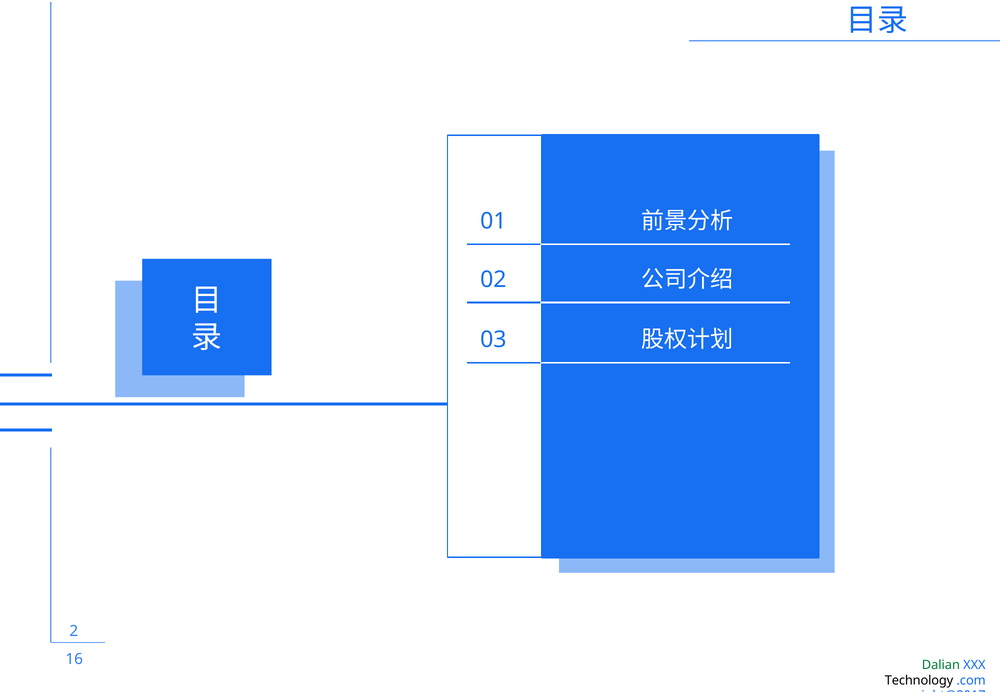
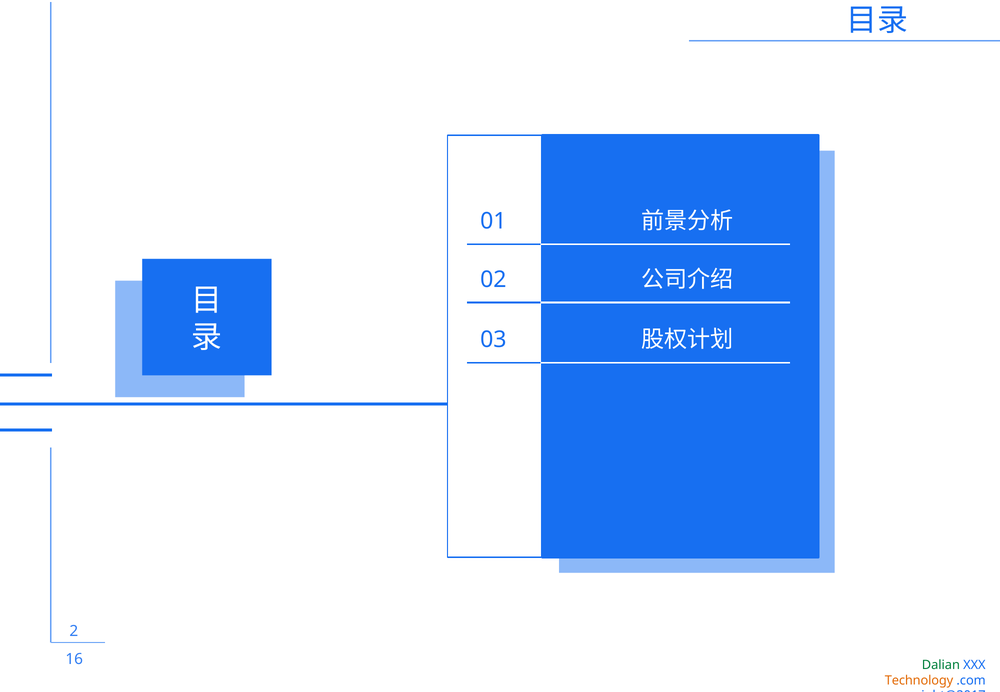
Technology colour: black -> orange (919, 681)
